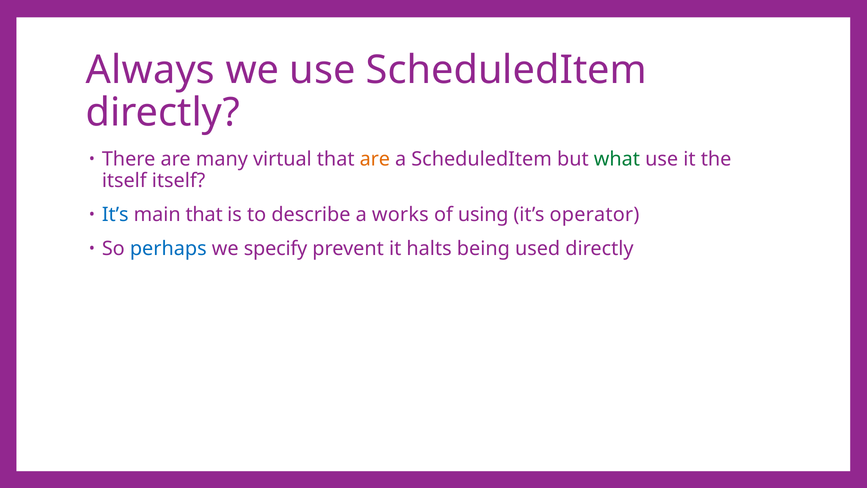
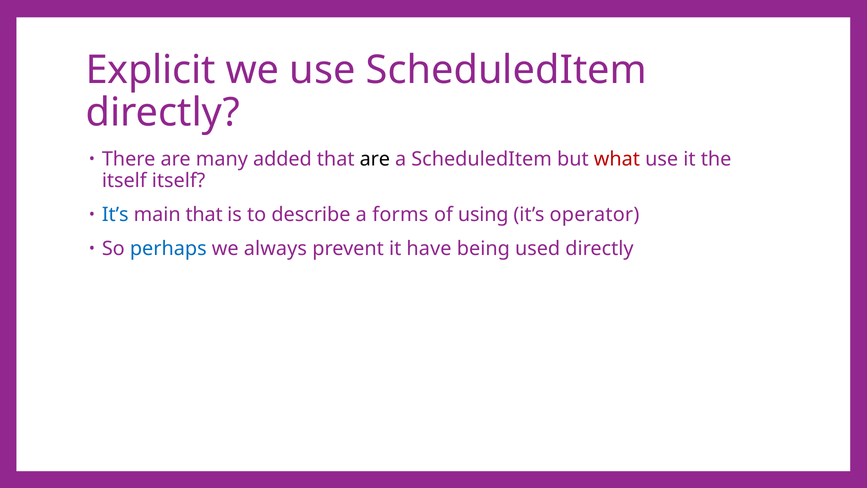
Always: Always -> Explicit (151, 70)
virtual: virtual -> added (282, 159)
are colour: orange -> black (375, 159)
what colour: green -> red (617, 159)
works: works -> forms (400, 215)
specify: specify -> always (275, 249)
halts: halts -> have (429, 249)
